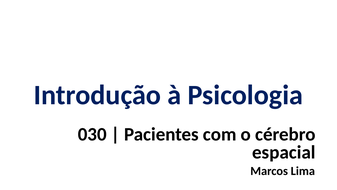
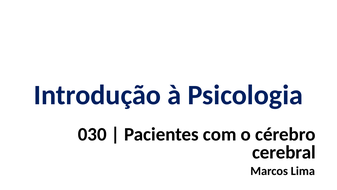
espacial: espacial -> cerebral (284, 152)
